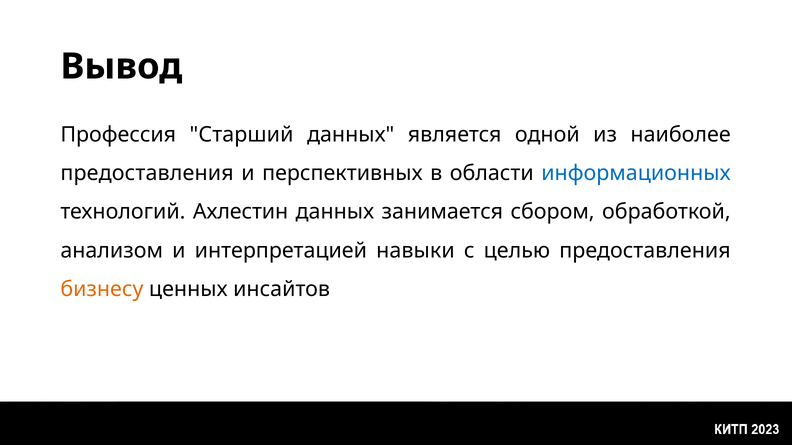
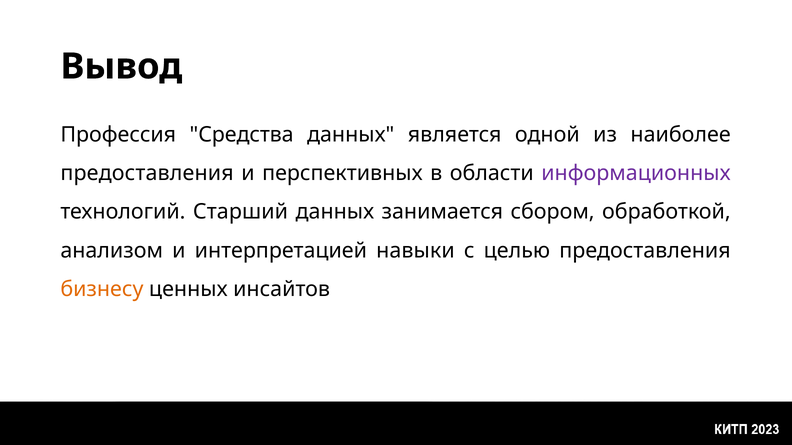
Старший: Старший -> Средства (242, 135)
информационных colour: blue -> purple (636, 174)
Ахлестин: Ахлестин -> Старший (241, 212)
